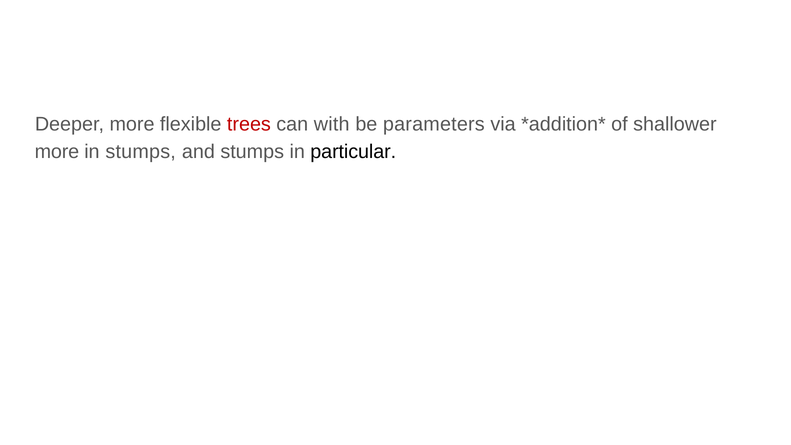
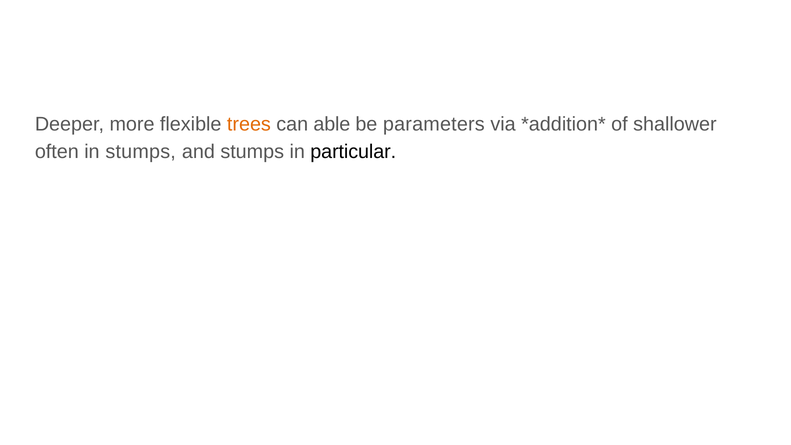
trees colour: red -> orange (249, 124)
with: with -> able (332, 124)
more: more -> often (57, 152)
